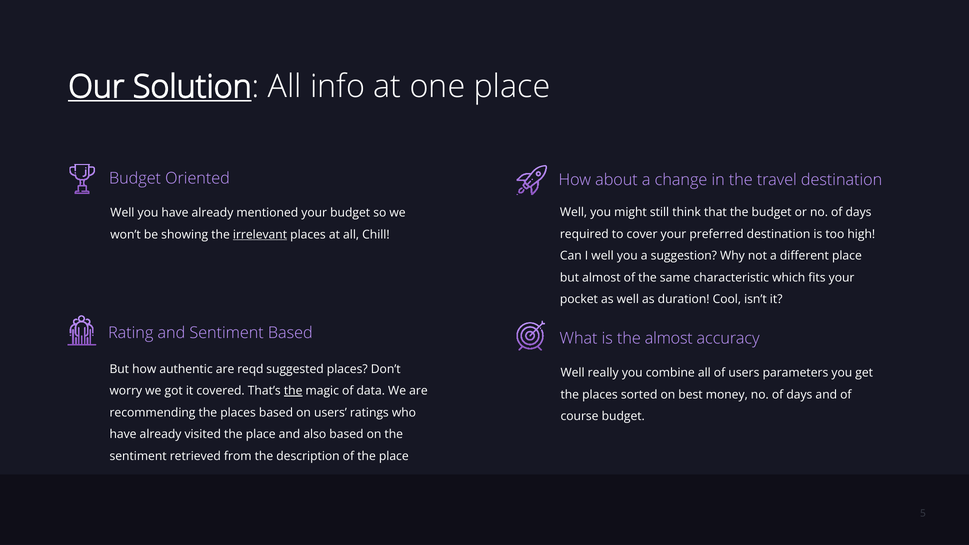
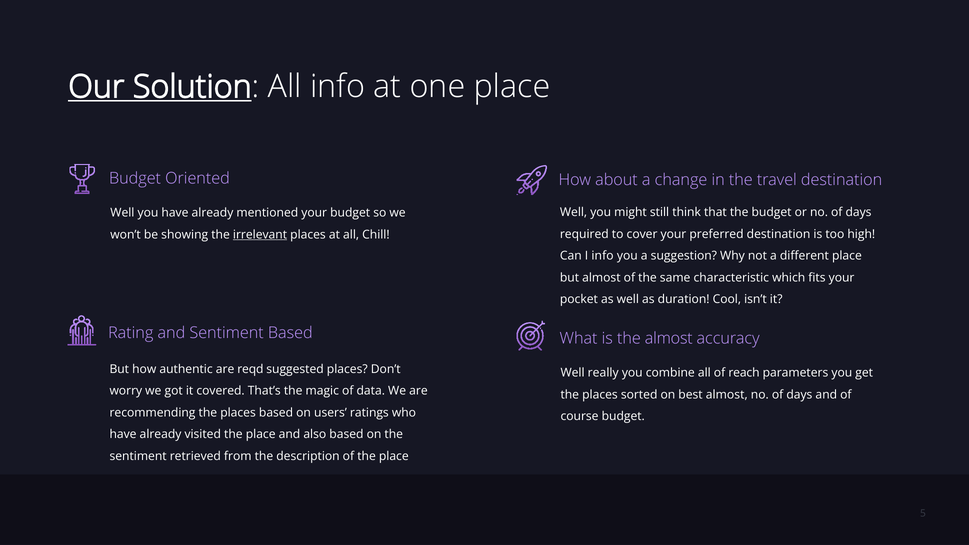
I well: well -> info (603, 256)
of users: users -> reach (744, 373)
the underline: present -> none (293, 391)
best money: money -> almost (727, 395)
